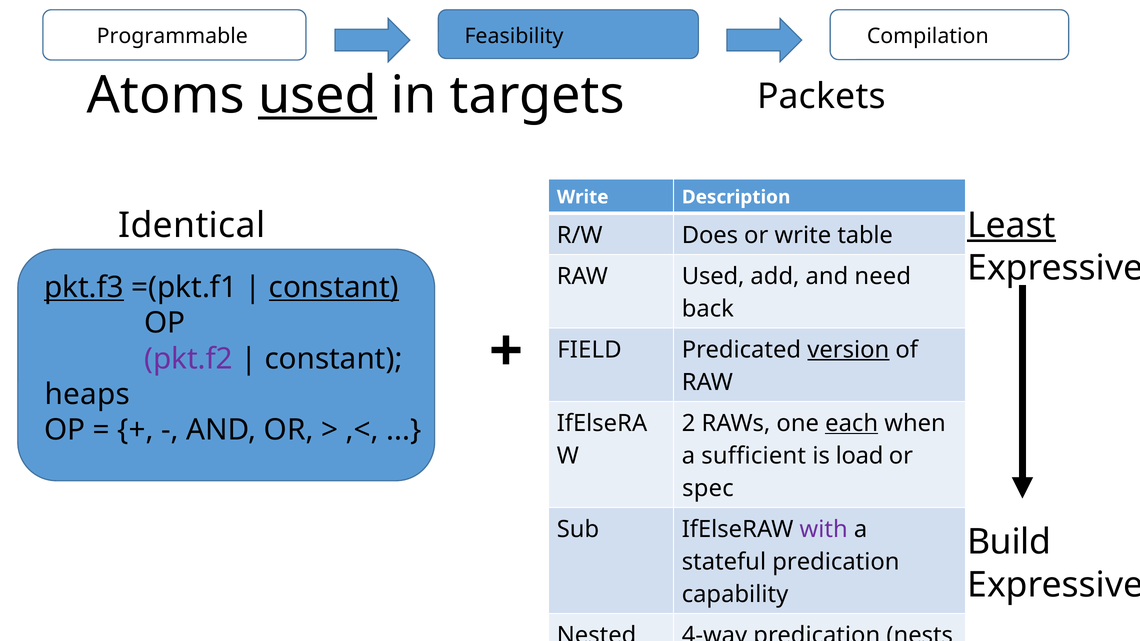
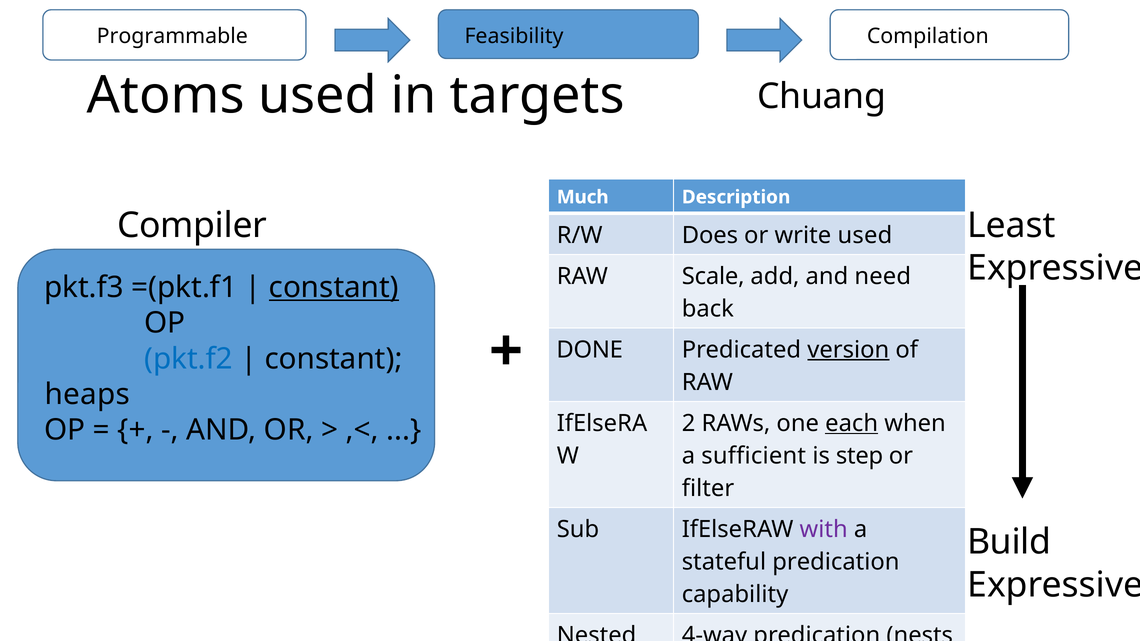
used underline: present -> none (318, 96)
Packets: Packets -> Chuang (822, 96)
Write: Write -> Much (583, 197)
Identical: Identical -> Compiler (192, 226)
Least underline: present -> none (1012, 226)
write table: table -> used (865, 235)
RAW Used: Used -> Scale (713, 276)
pkt.f3 underline: present -> none (84, 288)
FIELD: FIELD -> DONE (590, 350)
pkt.f2 colour: purple -> blue (189, 359)
load: load -> step (860, 456)
spec: spec -> filter (708, 488)
